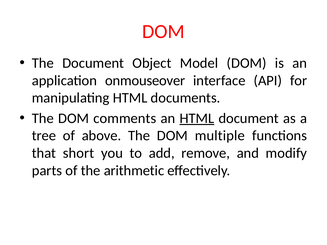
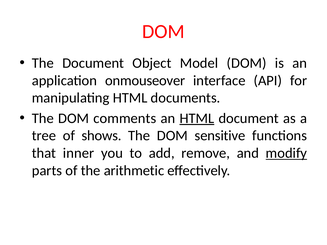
above: above -> shows (102, 136)
multiple: multiple -> sensitive (220, 136)
short: short -> inner (79, 153)
modify underline: none -> present (286, 153)
